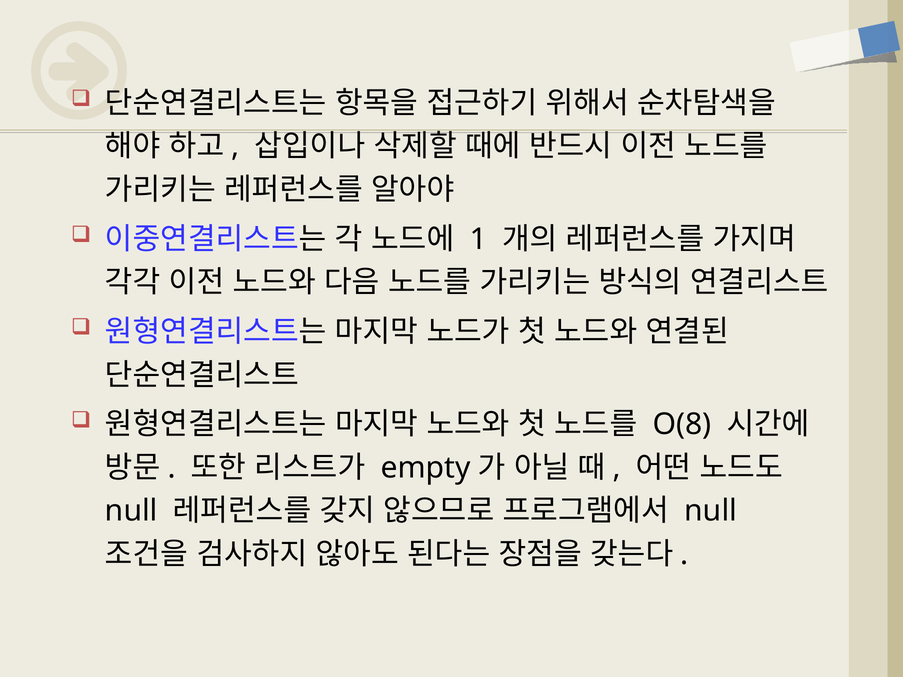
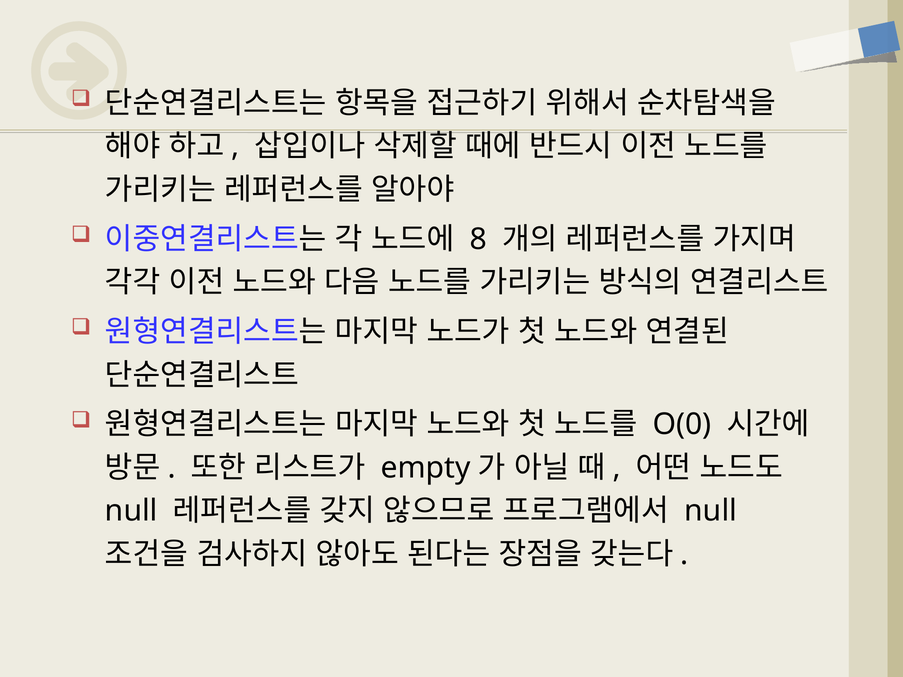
1: 1 -> 8 (478, 239)
O(8: O(8 -> O(0 (682, 425)
